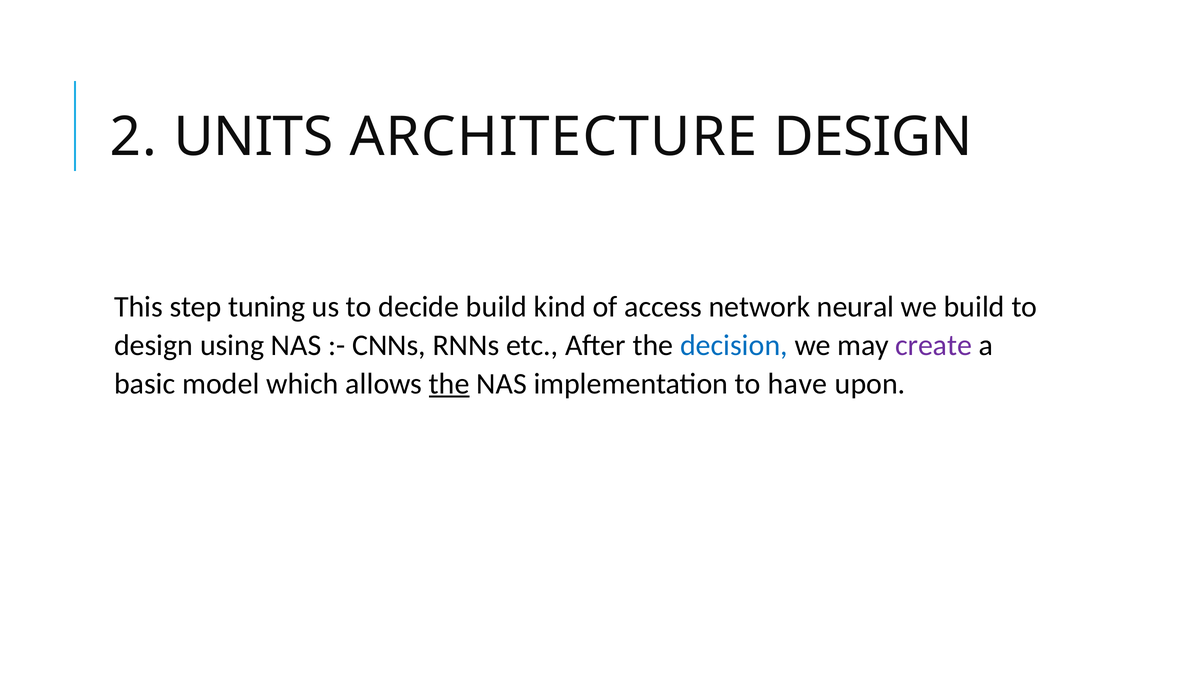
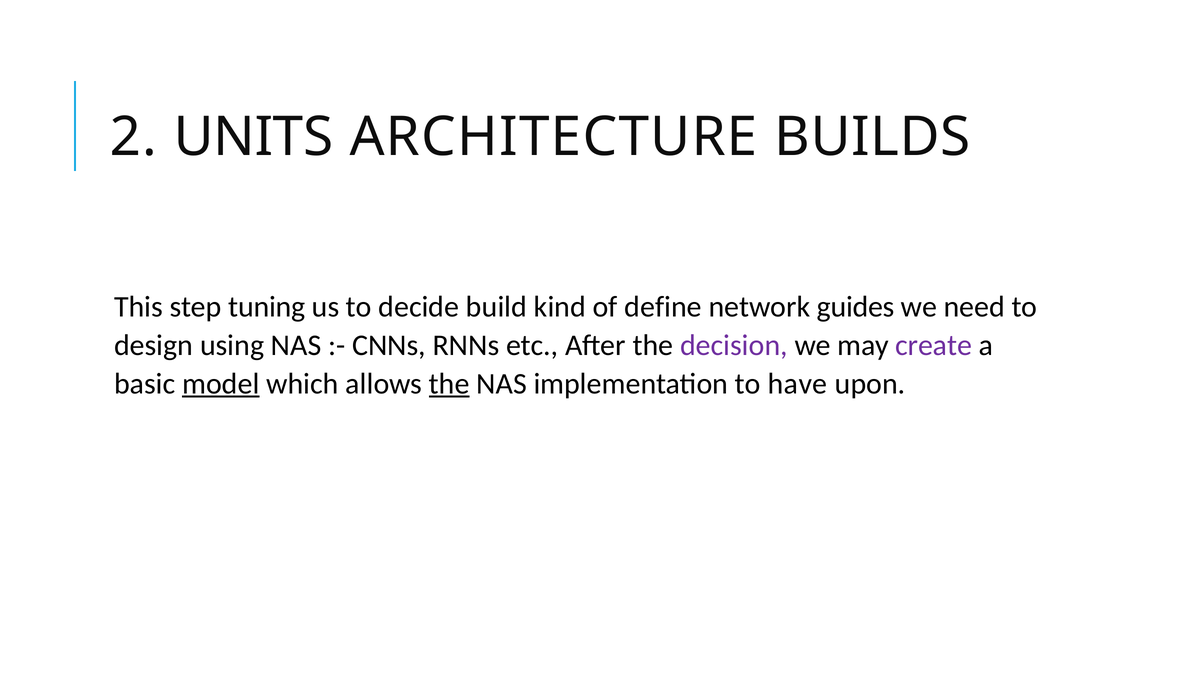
ARCHITECTURE DESIGN: DESIGN -> BUILDS (872, 137)
access: access -> define (663, 307)
neural: neural -> guides (856, 307)
we build: build -> need (974, 307)
decision colour: blue -> purple (734, 345)
model underline: none -> present (221, 384)
